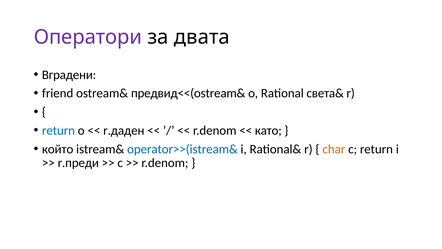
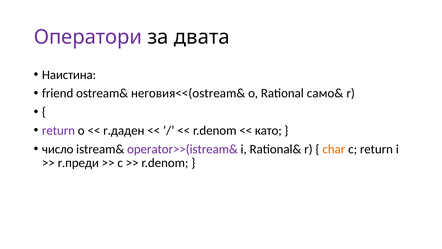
Вградени: Вградени -> Наистина (69, 75)
предвид<<(ostream&: предвид<<(ostream& -> неговия<<(ostream& (188, 93)
света&: света& -> само& (325, 93)
return colour: blue -> purple (58, 130)
който: който -> число (58, 149)
operator>>(istream& colour: blue -> purple (182, 149)
